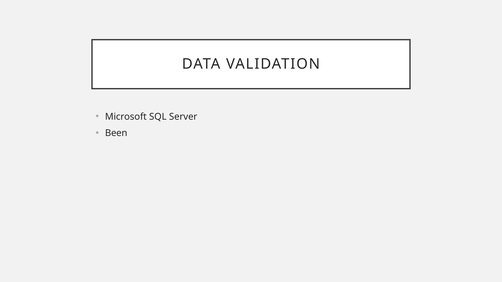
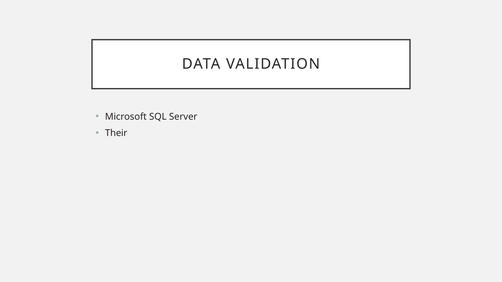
Been: Been -> Their (116, 133)
